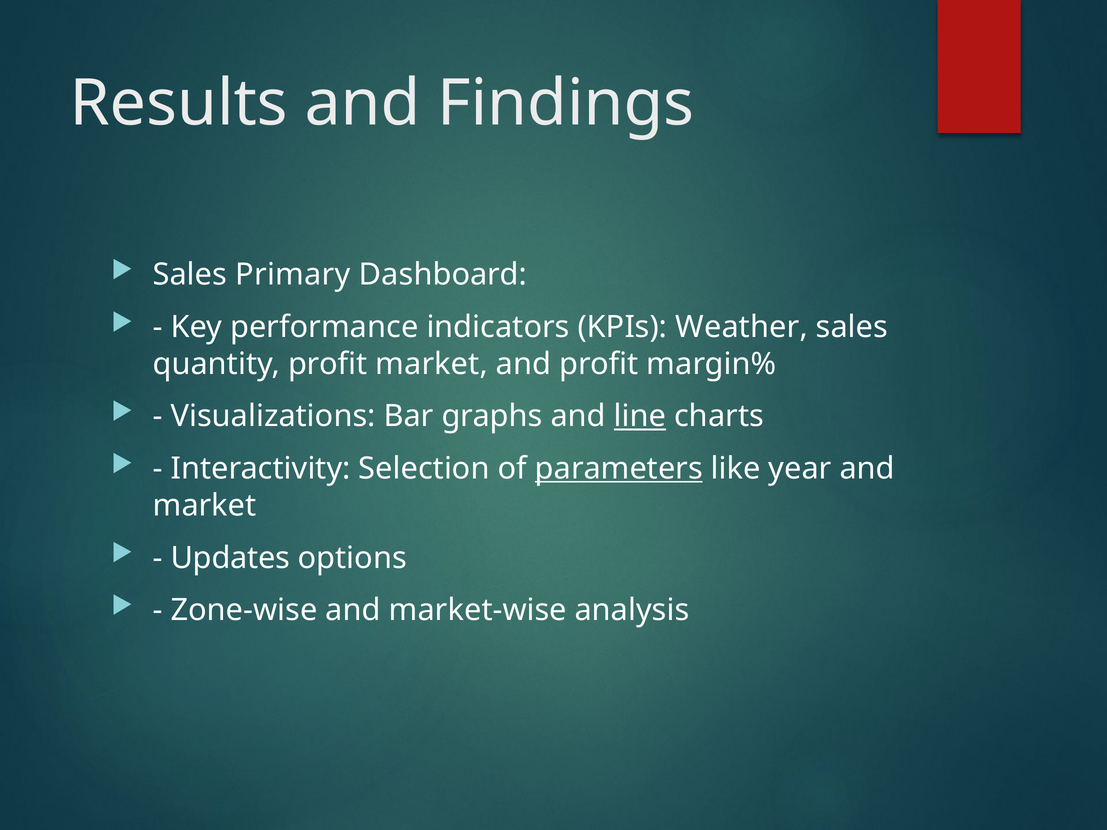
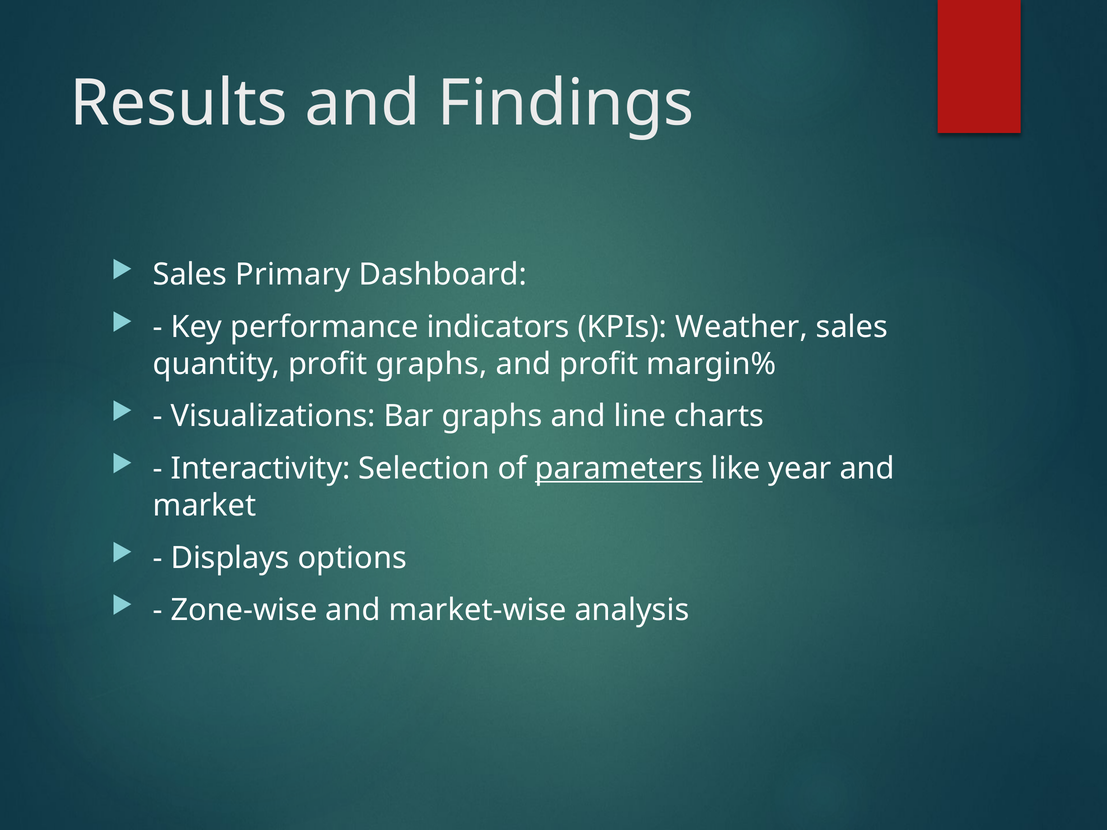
profit market: market -> graphs (431, 364)
line underline: present -> none (640, 416)
Updates: Updates -> Displays (230, 558)
